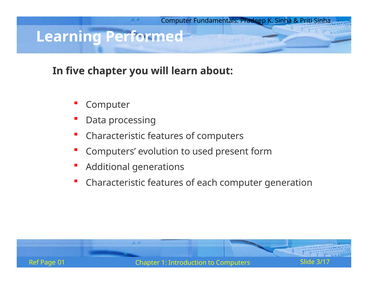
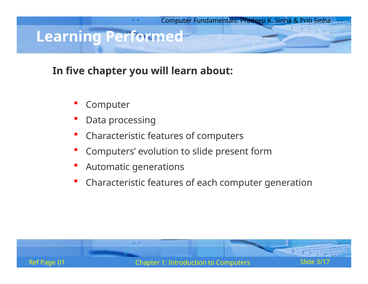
to used: used -> slide (203, 152)
Additional: Additional -> Automatic (108, 167)
